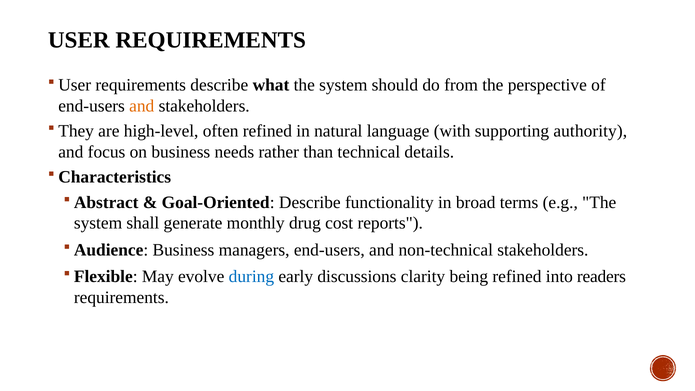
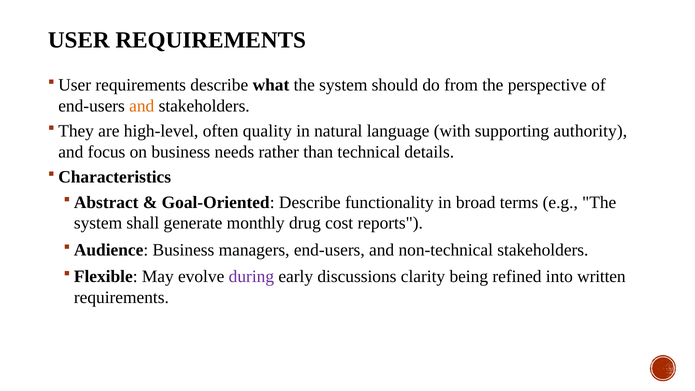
often refined: refined -> quality (267, 131)
during colour: blue -> purple (251, 276)
readers: readers -> written (601, 276)
